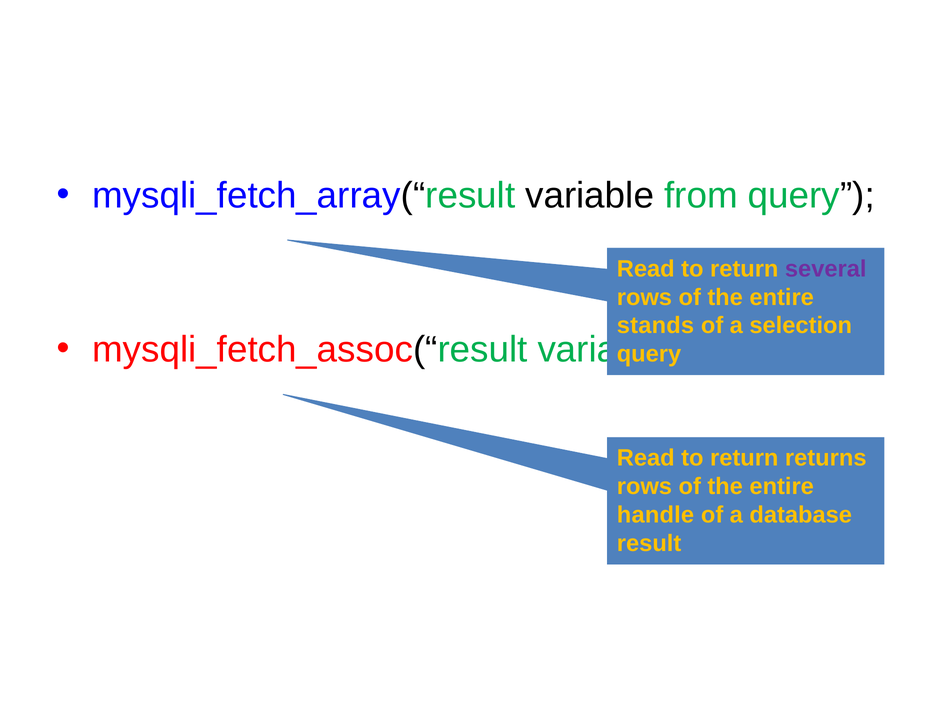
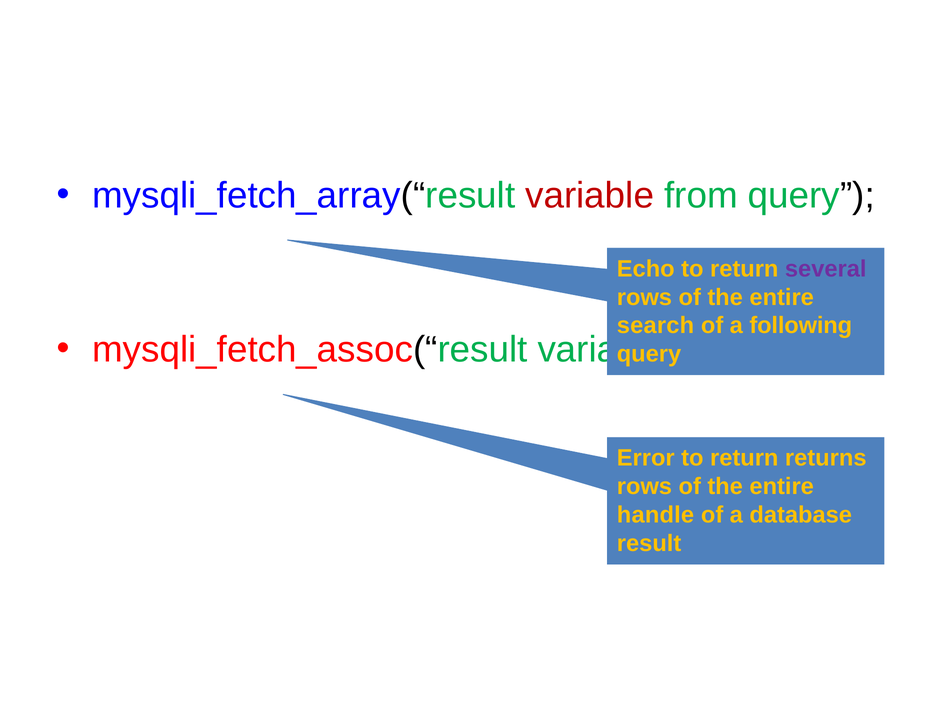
variable colour: black -> red (590, 195)
Read: Read -> Echo (646, 269)
stands: stands -> search (656, 326)
selection: selection -> following (801, 326)
Read: Read -> Error (646, 458)
